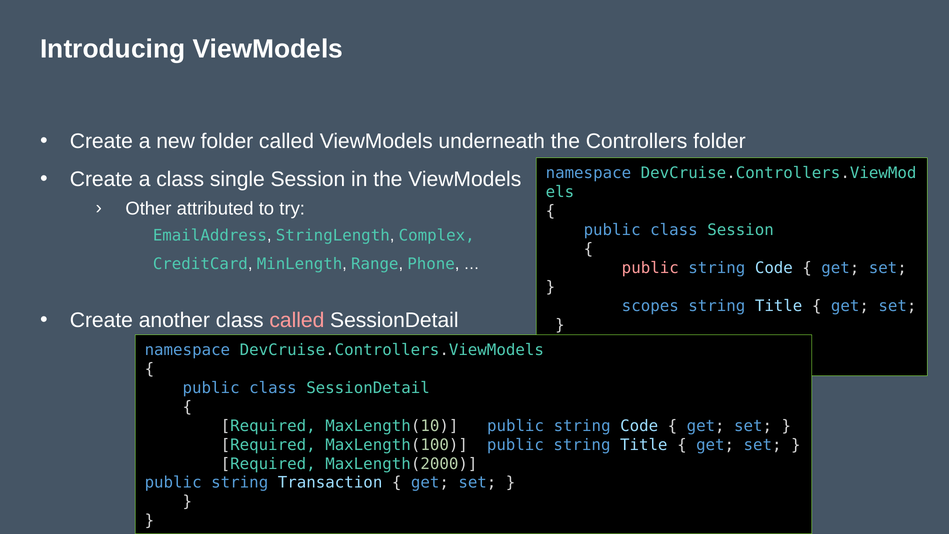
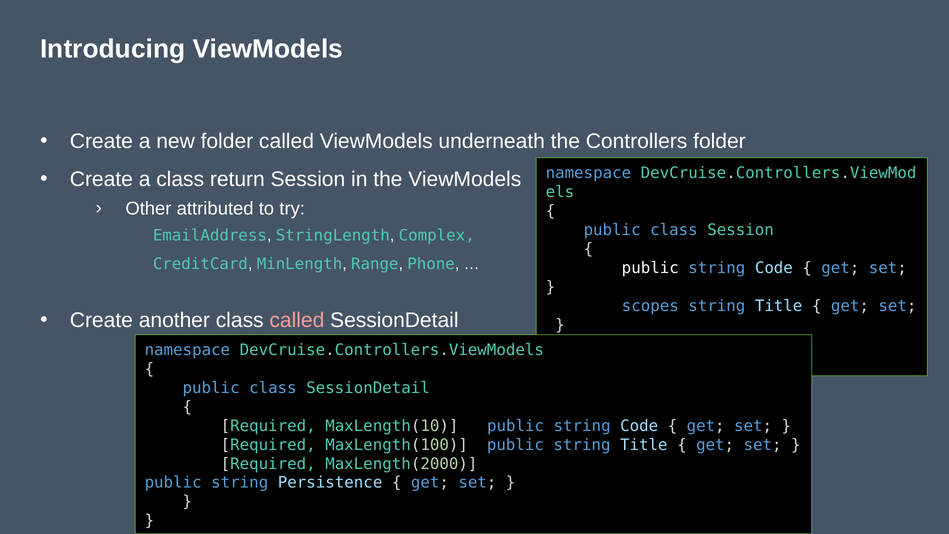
single: single -> return (237, 179)
public colour: pink -> white (650, 268)
Transaction: Transaction -> Persistence (330, 483)
